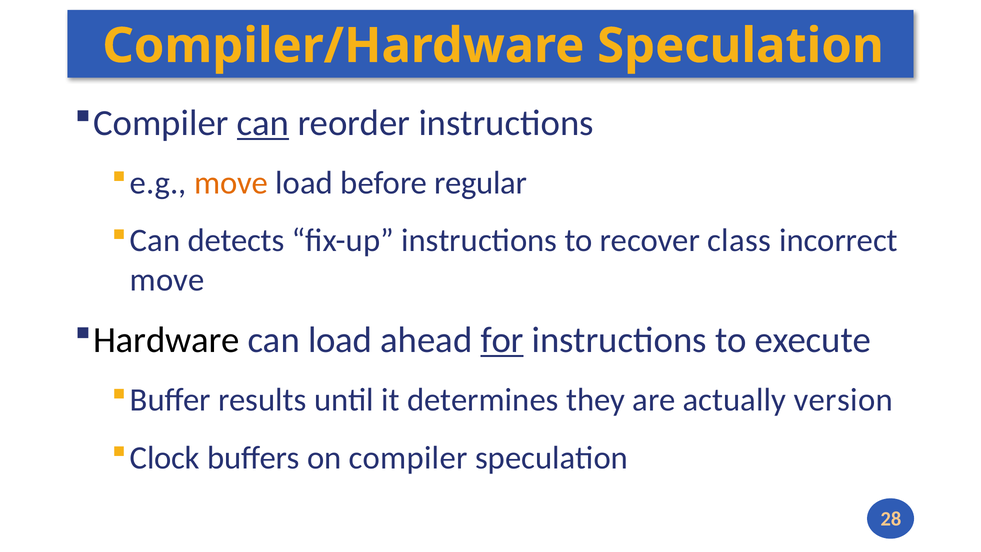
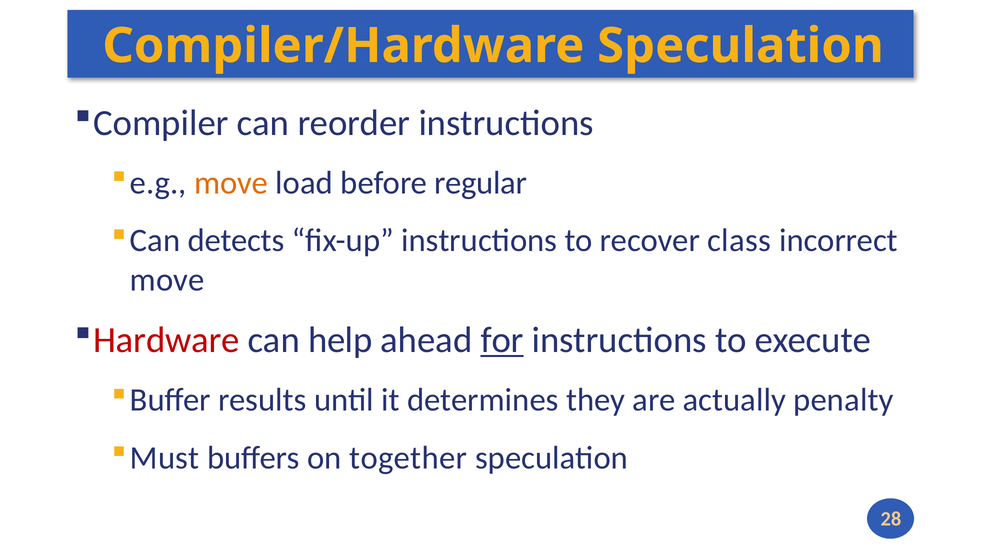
can underline: present -> none (263, 123)
Hardware colour: black -> red (166, 340)
can load: load -> help (340, 340)
version: version -> penalty (843, 400)
Clock: Clock -> Must (165, 458)
on compiler: compiler -> together (408, 458)
